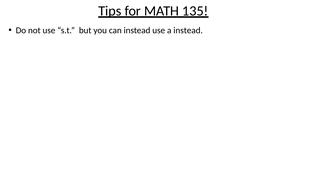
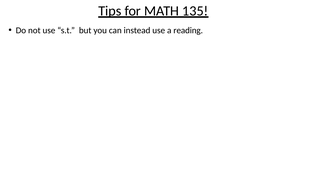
a instead: instead -> reading (188, 30)
